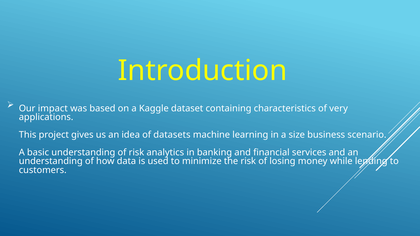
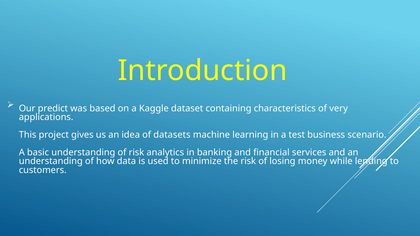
impact: impact -> predict (53, 108)
size: size -> test (297, 135)
